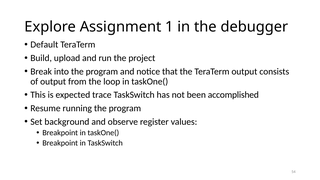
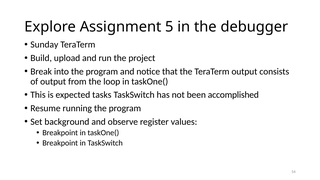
1: 1 -> 5 (169, 27)
Default: Default -> Sunday (44, 45)
trace: trace -> tasks (102, 95)
